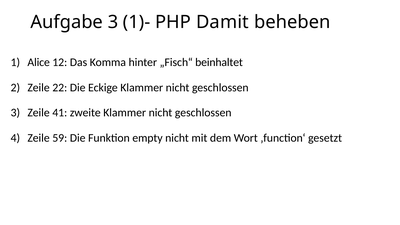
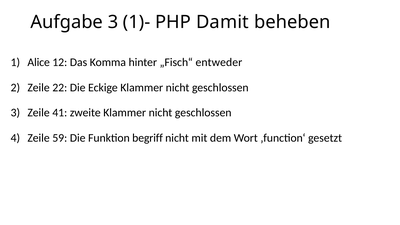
beinhaltet: beinhaltet -> entweder (219, 62)
empty: empty -> begriff (148, 138)
